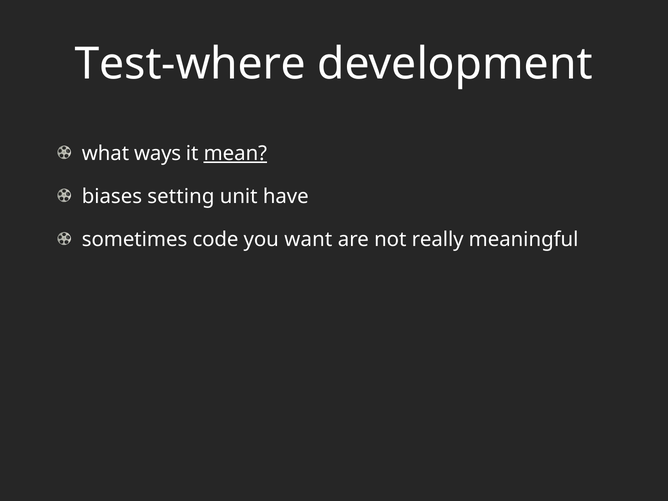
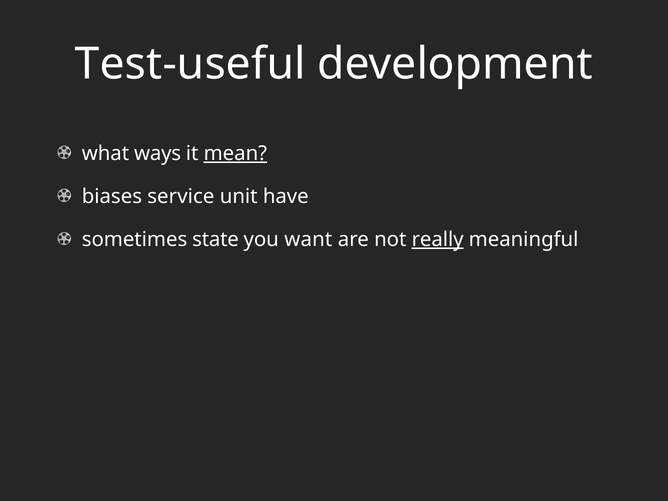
Test-where: Test-where -> Test-useful (190, 64)
setting: setting -> service (181, 197)
code: code -> state (216, 240)
really underline: none -> present (438, 240)
